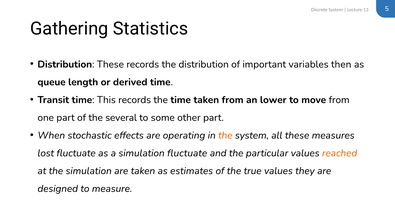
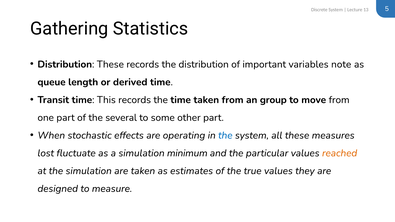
then: then -> note (341, 64)
lower: lower -> group (273, 100)
the colour: orange -> blue (225, 135)
simulation fluctuate: fluctuate -> minimum (187, 153)
